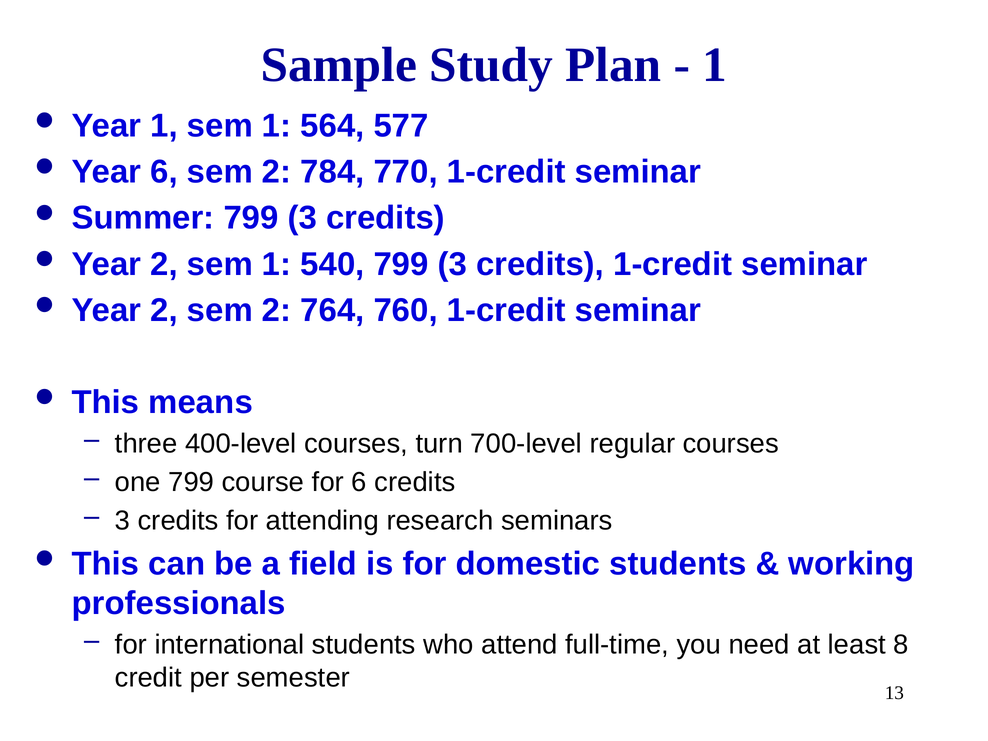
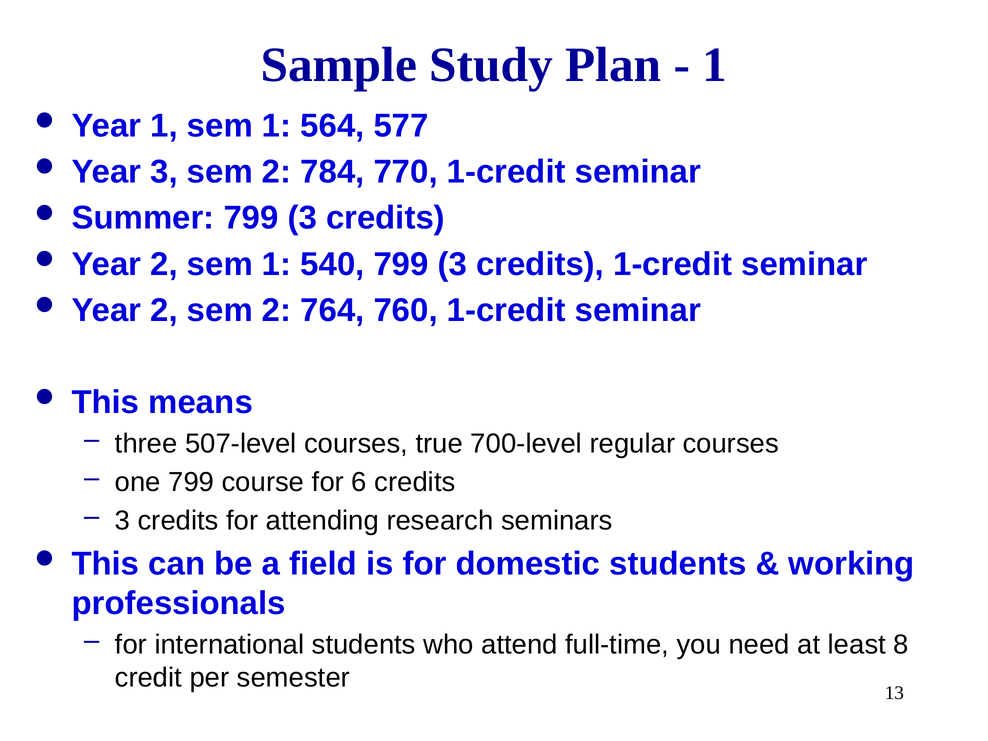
Year 6: 6 -> 3 (164, 172)
400-level: 400-level -> 507-level (241, 444)
turn: turn -> true (439, 444)
